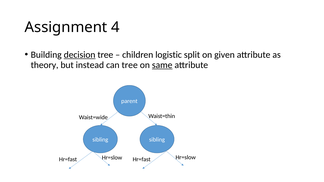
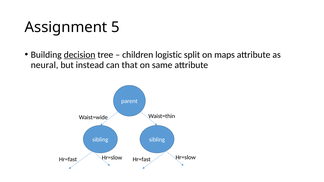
4: 4 -> 5 (115, 27)
given: given -> maps (225, 55)
theory: theory -> neural (45, 65)
can tree: tree -> that (130, 65)
same underline: present -> none (162, 65)
